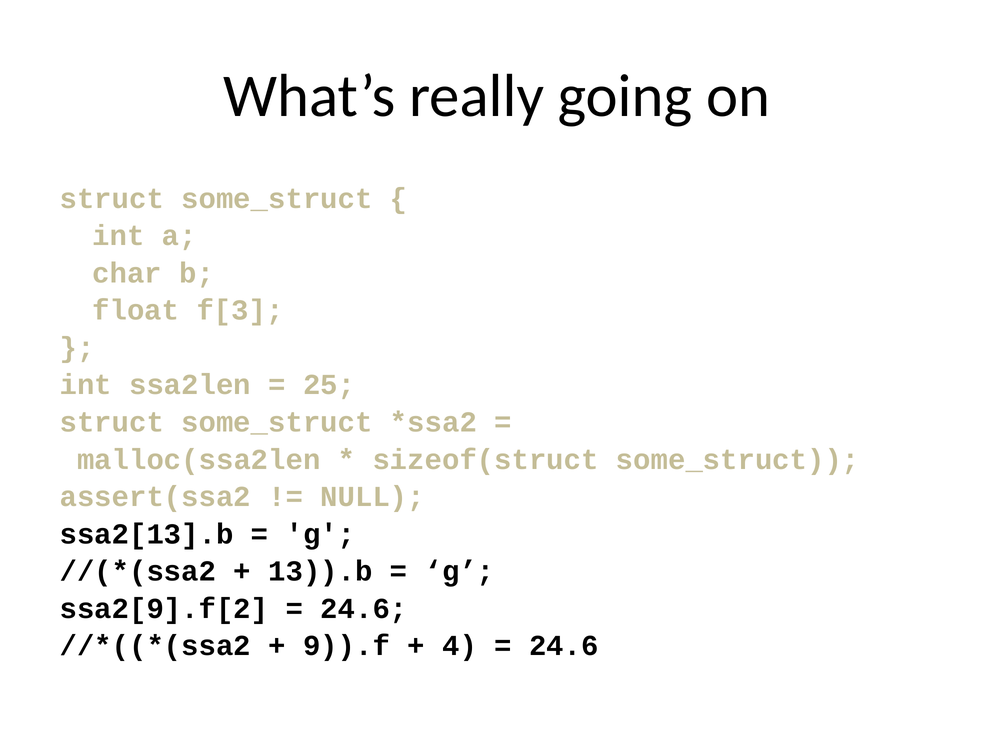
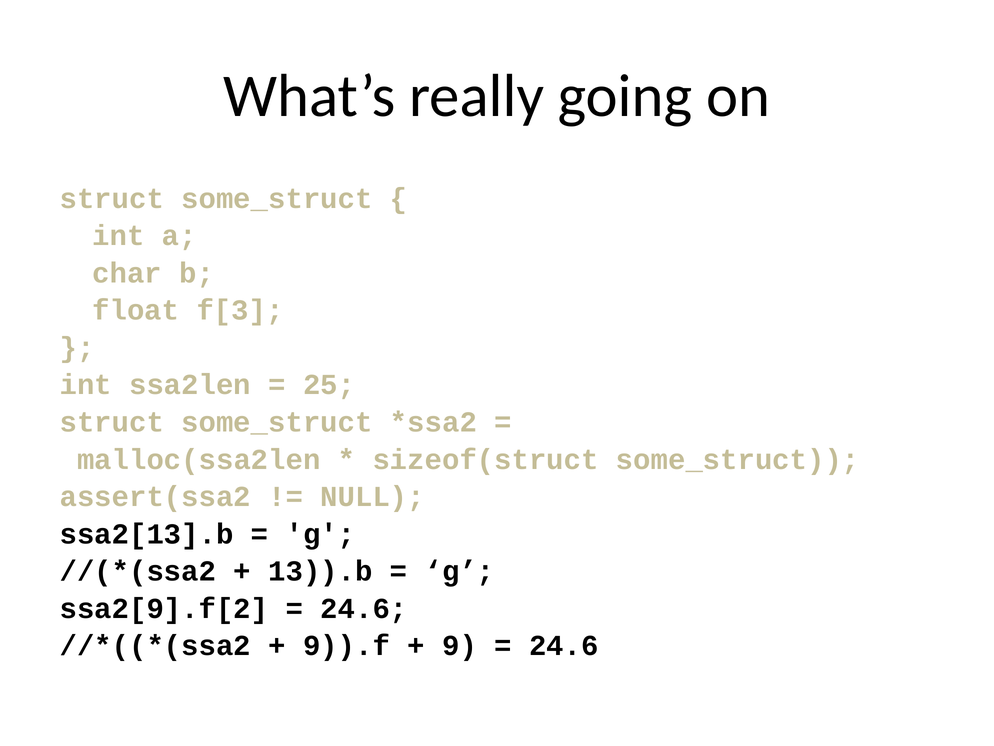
4: 4 -> 9 (460, 645)
